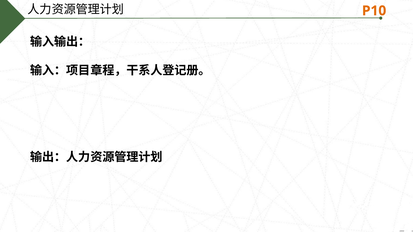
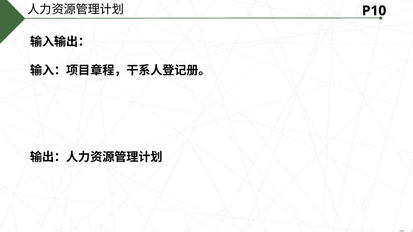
P10 colour: orange -> black (374, 11)
